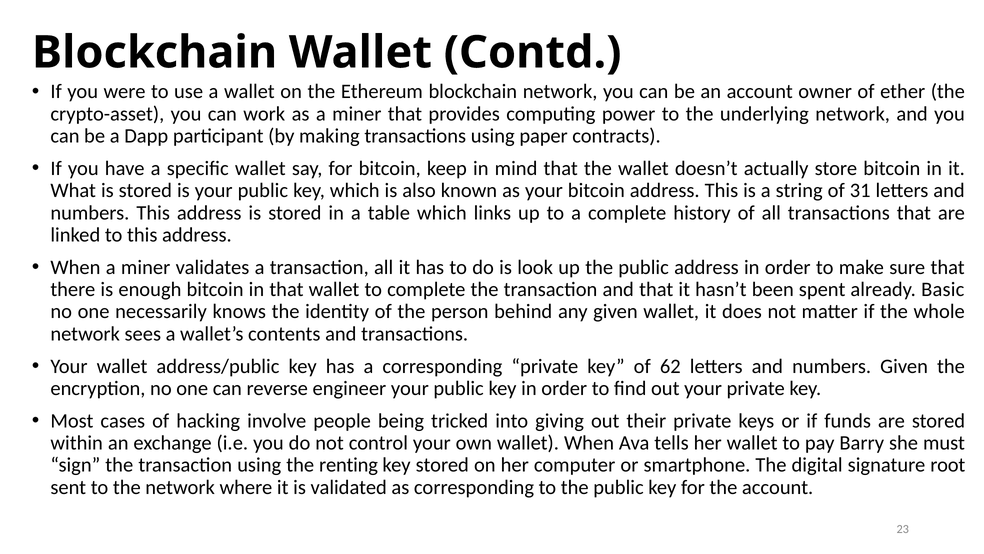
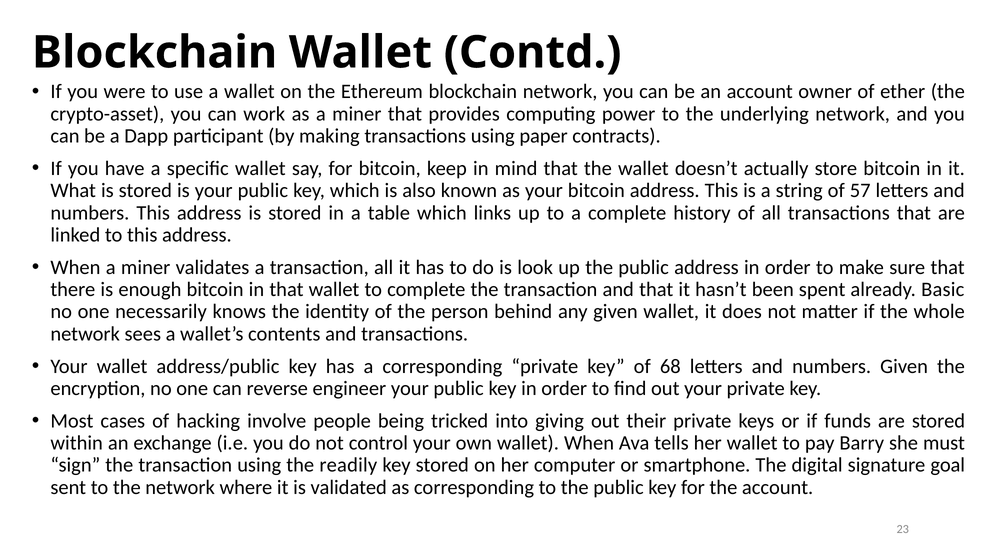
31: 31 -> 57 (860, 190)
62: 62 -> 68 (670, 366)
renting: renting -> readily (348, 465)
root: root -> goal (948, 465)
